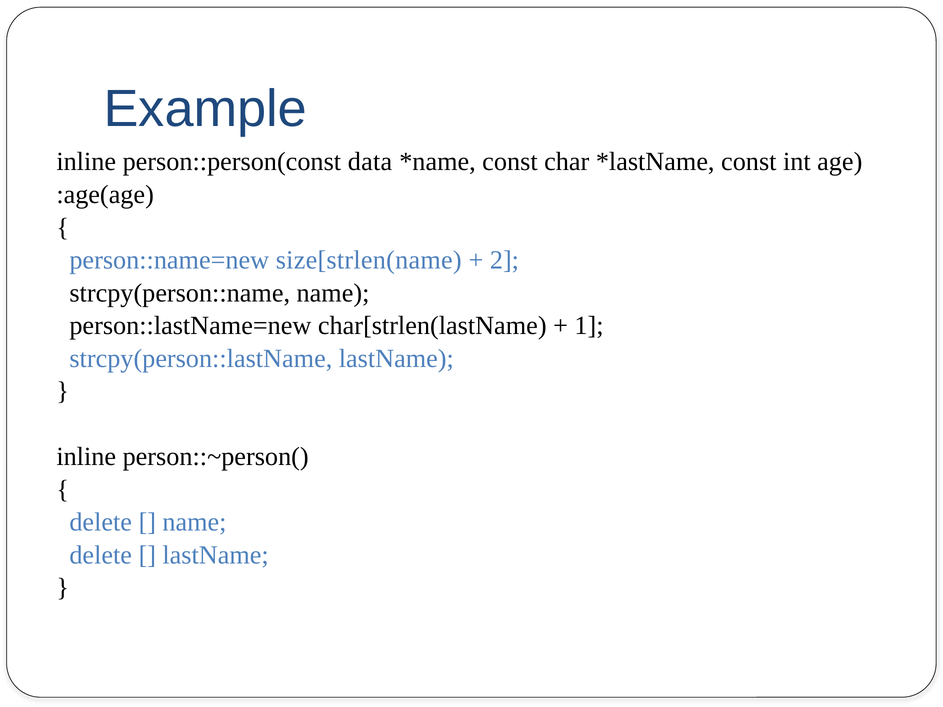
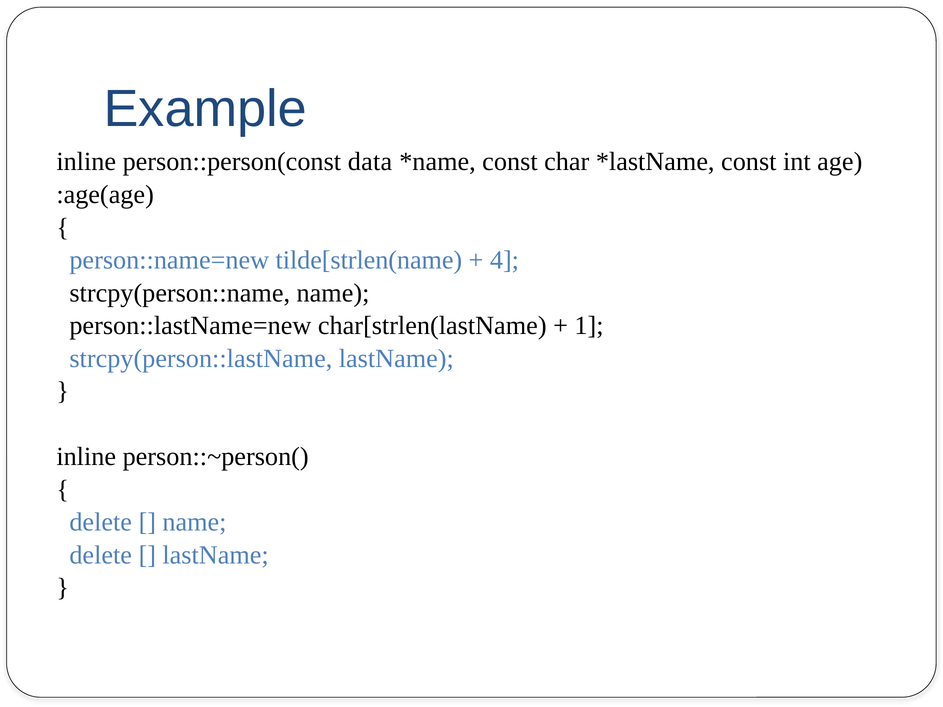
size[strlen(name: size[strlen(name -> tilde[strlen(name (369, 260)
2: 2 -> 4 (504, 260)
